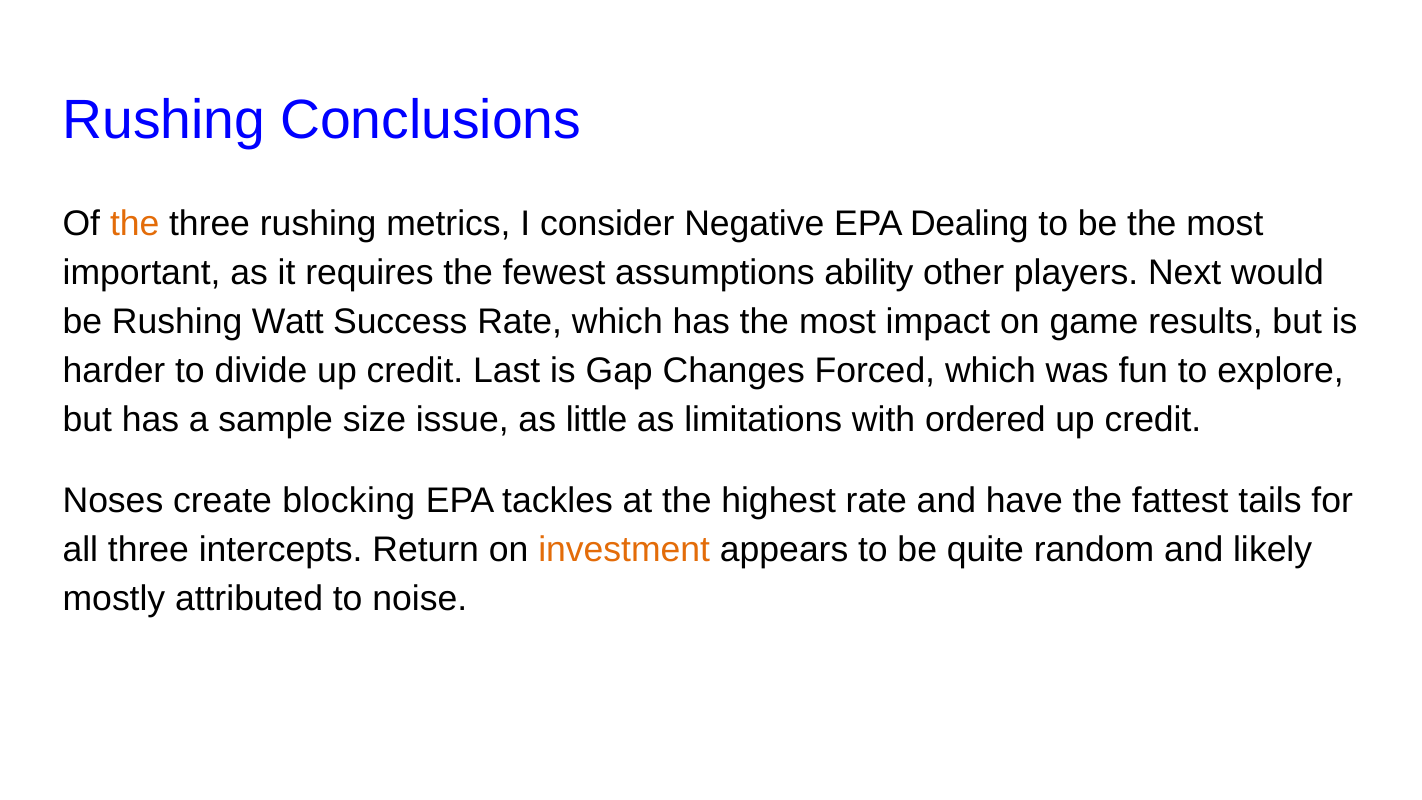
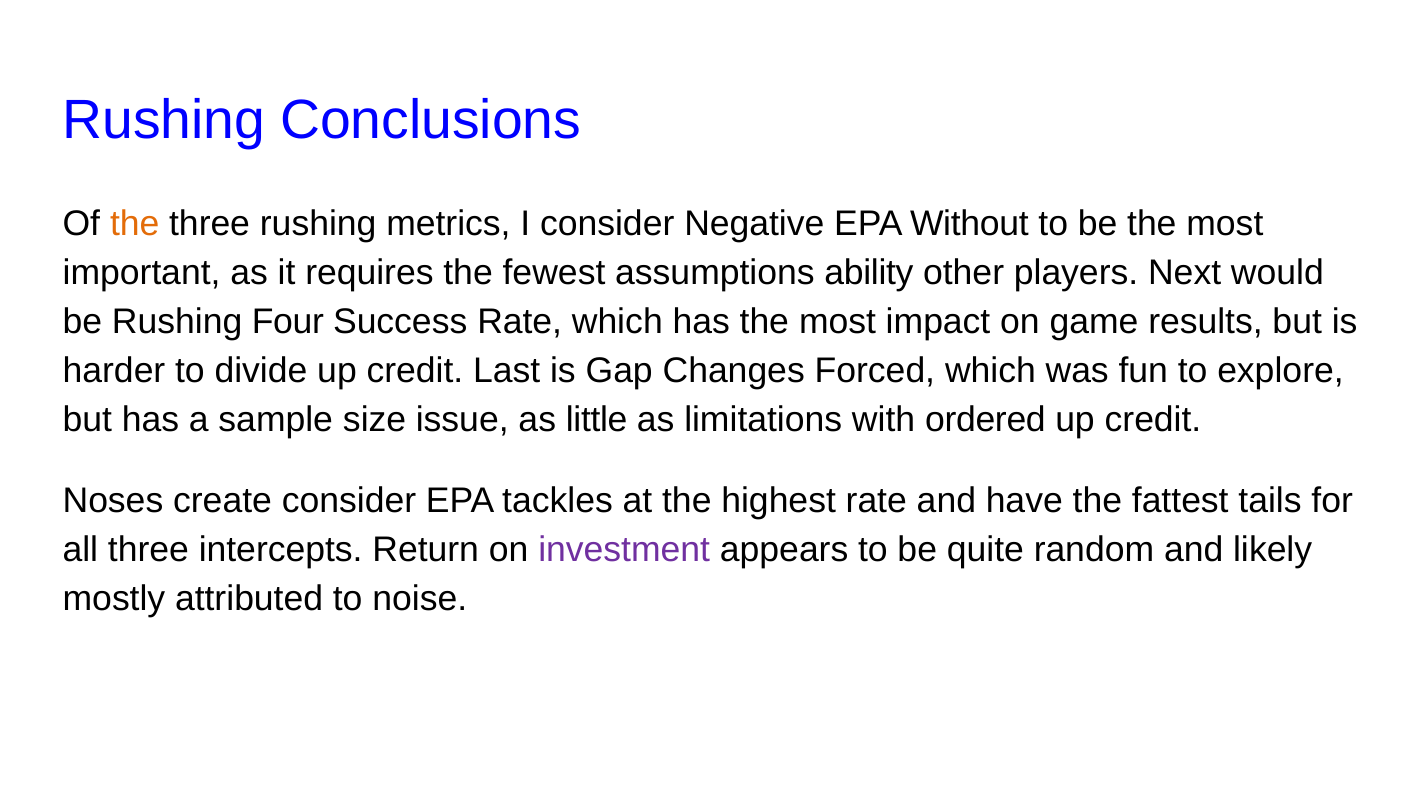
Dealing: Dealing -> Without (969, 224)
Watt: Watt -> Four (288, 322)
create blocking: blocking -> consider (349, 500)
investment colour: orange -> purple (624, 549)
